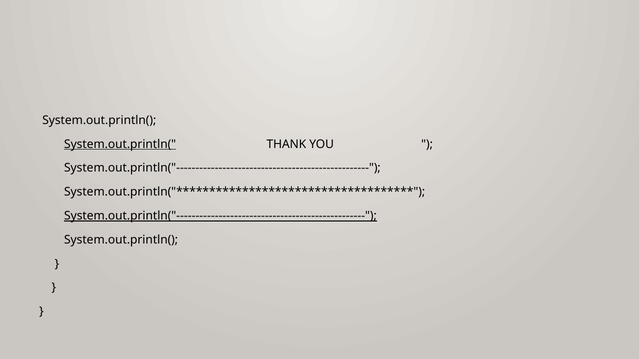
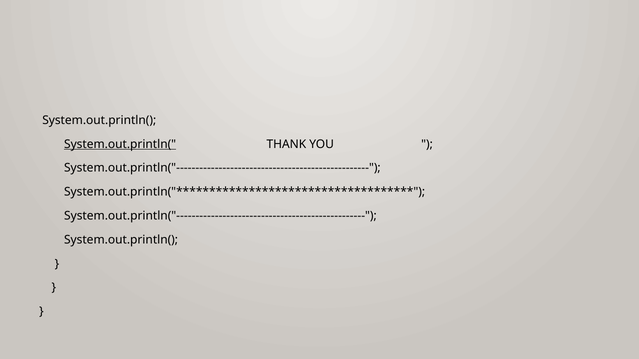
System.out.println("------------------------------------------------- underline: present -> none (220, 216)
